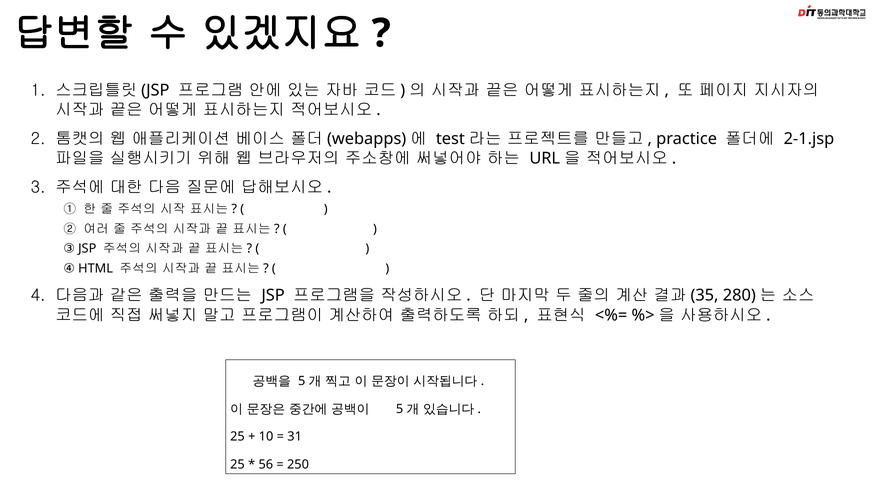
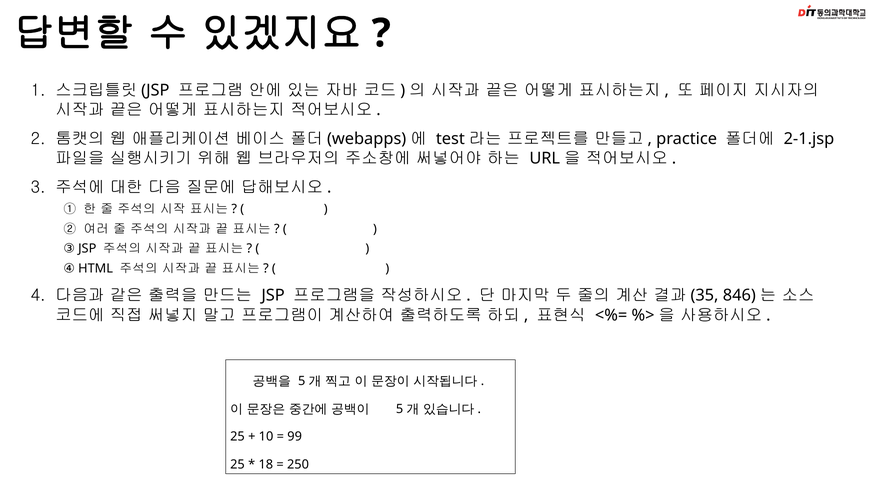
280: 280 -> 846 (739, 296)
31: 31 -> 99 (295, 437)
56: 56 -> 18 (266, 465)
